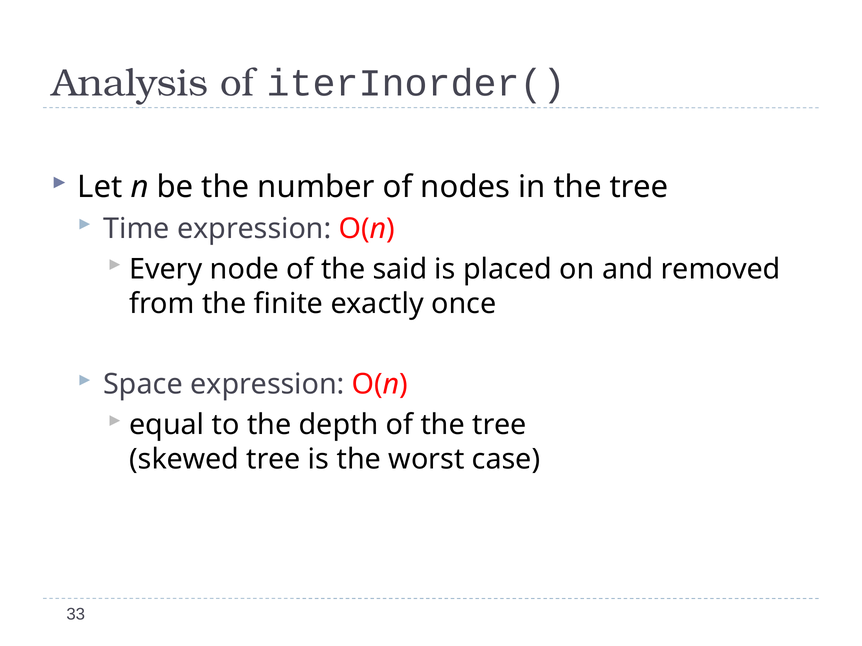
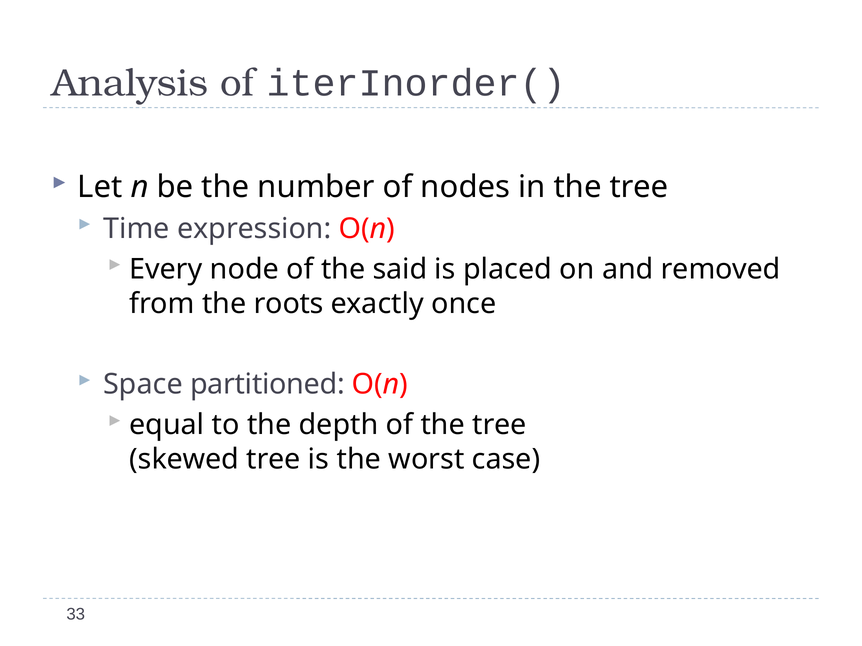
finite: finite -> roots (289, 304)
Space expression: expression -> partitioned (267, 385)
